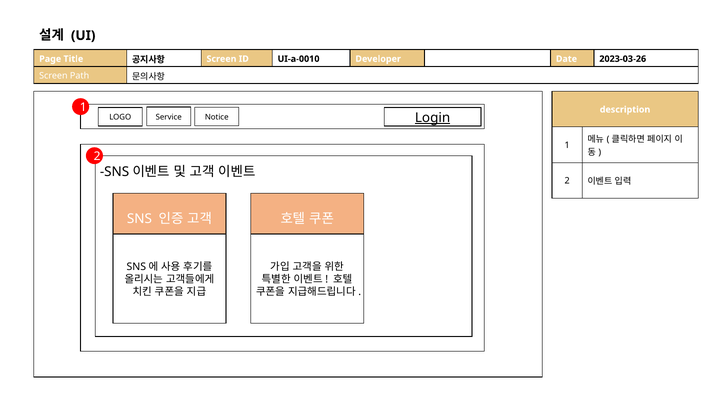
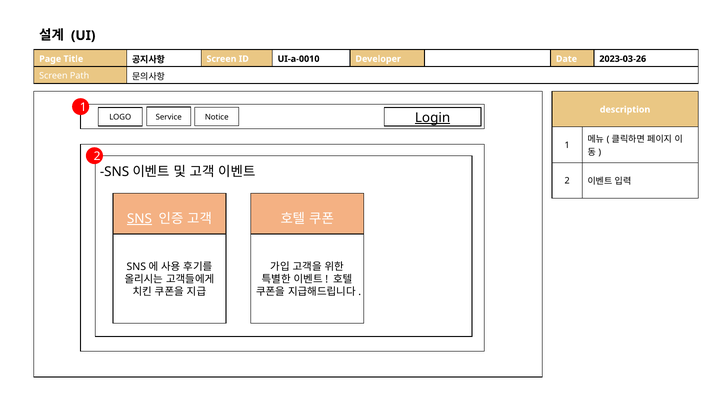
SNS underline: none -> present (139, 219)
